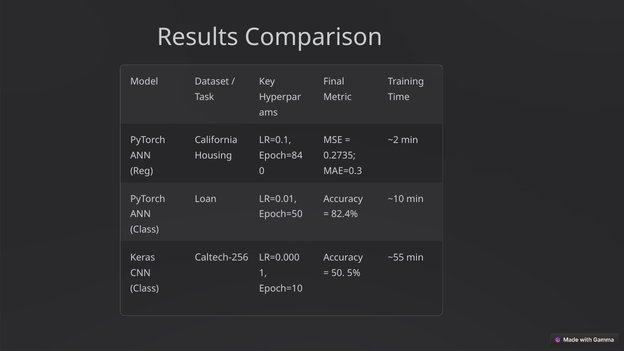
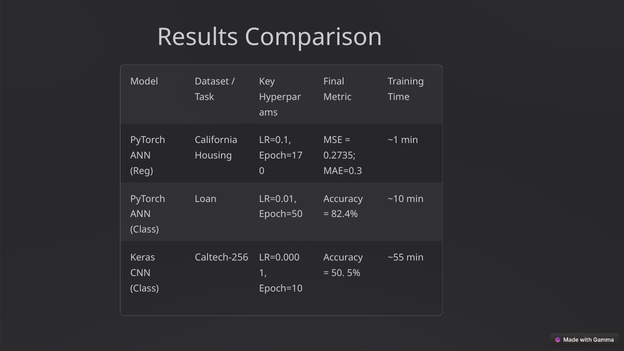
~2: ~2 -> ~1 (393, 140)
Epoch=84: Epoch=84 -> Epoch=17 (281, 156)
